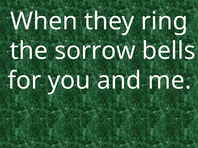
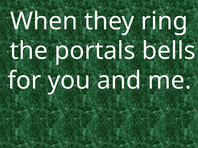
sorrow: sorrow -> portals (95, 51)
